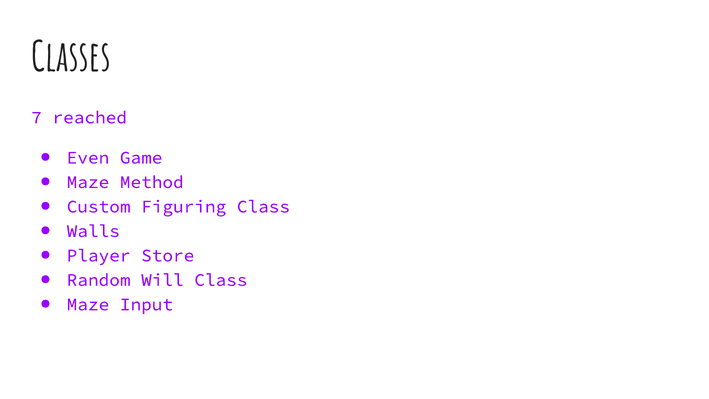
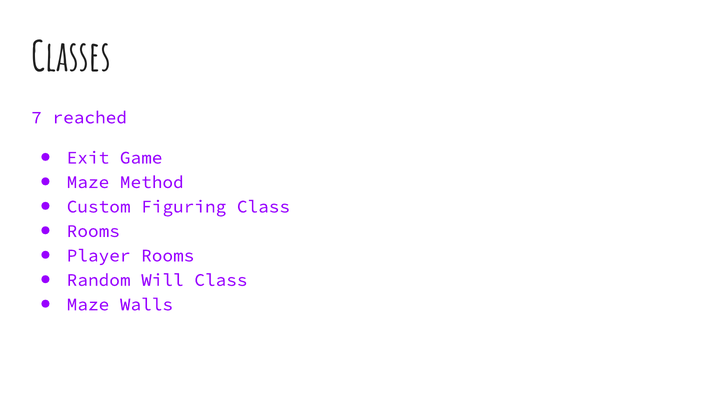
Even: Even -> Exit (88, 158)
Walls: Walls -> Rooms (93, 231)
Player Store: Store -> Rooms (168, 255)
Input: Input -> Walls (146, 304)
